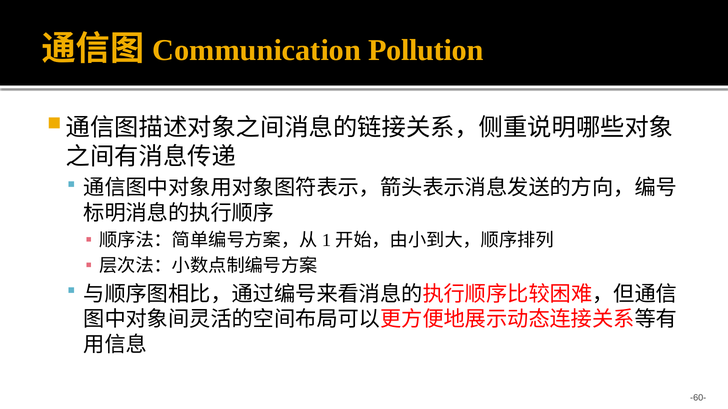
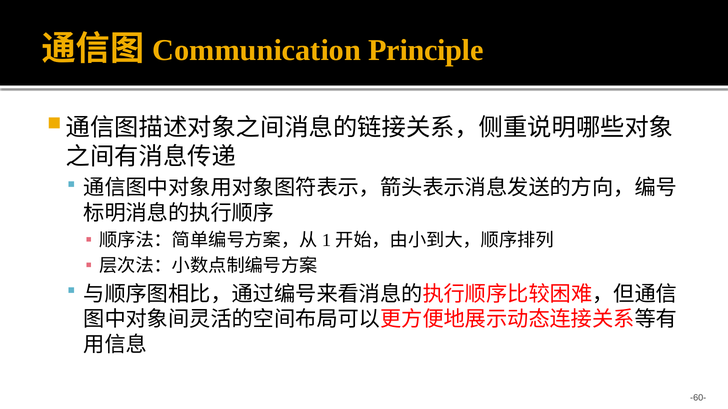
Pollution: Pollution -> Principle (426, 50)
